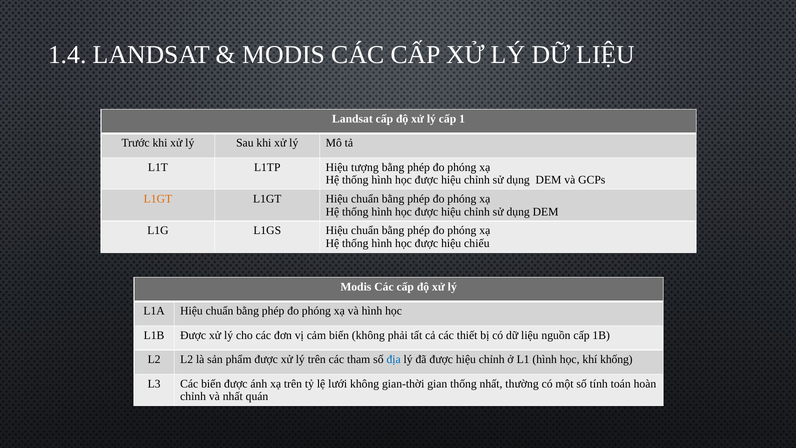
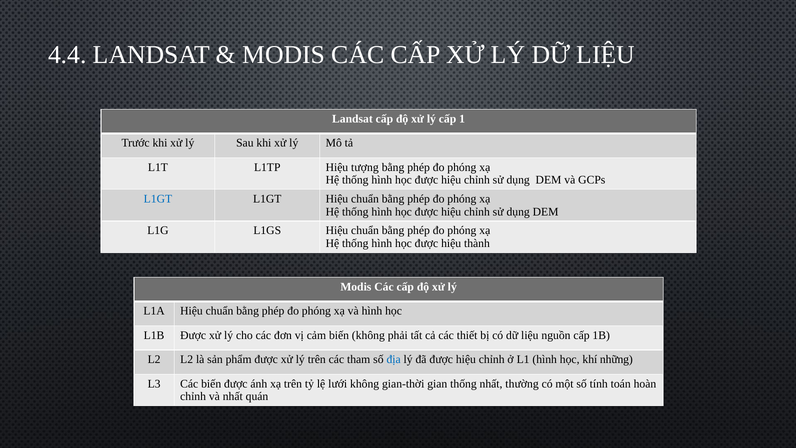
1.4: 1.4 -> 4.4 (67, 55)
L1GT colour: orange -> blue (158, 199)
chiếu: chiếu -> thành (477, 243)
khống: khống -> những (616, 359)
